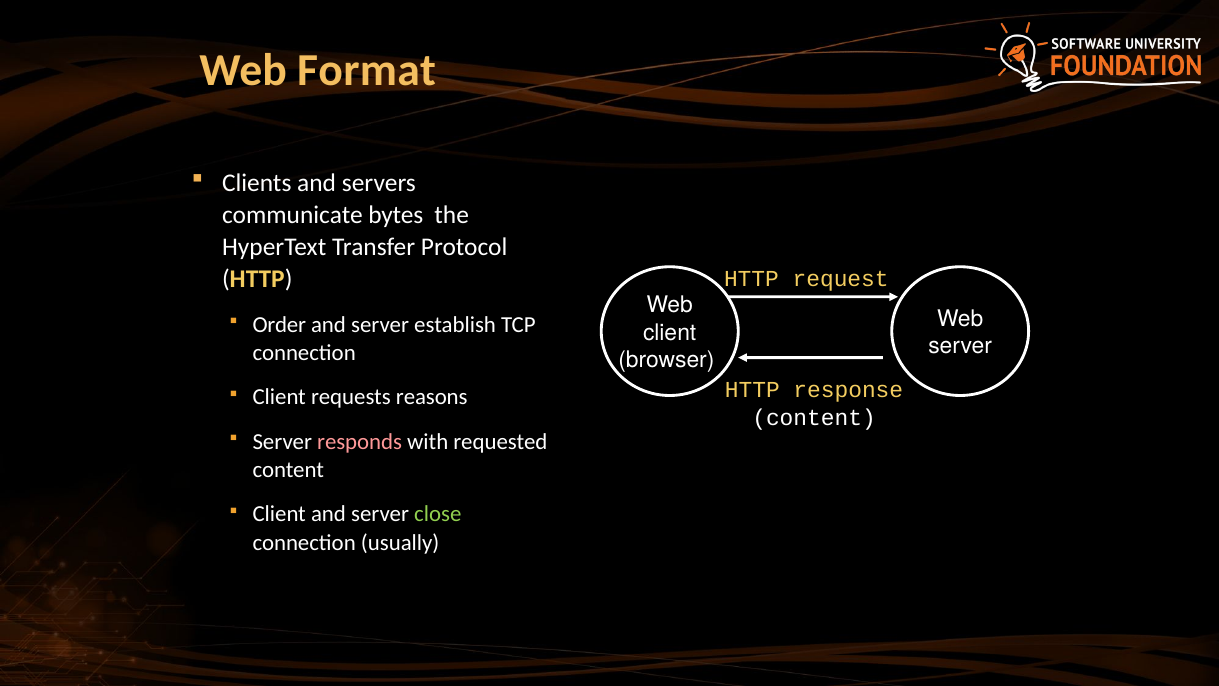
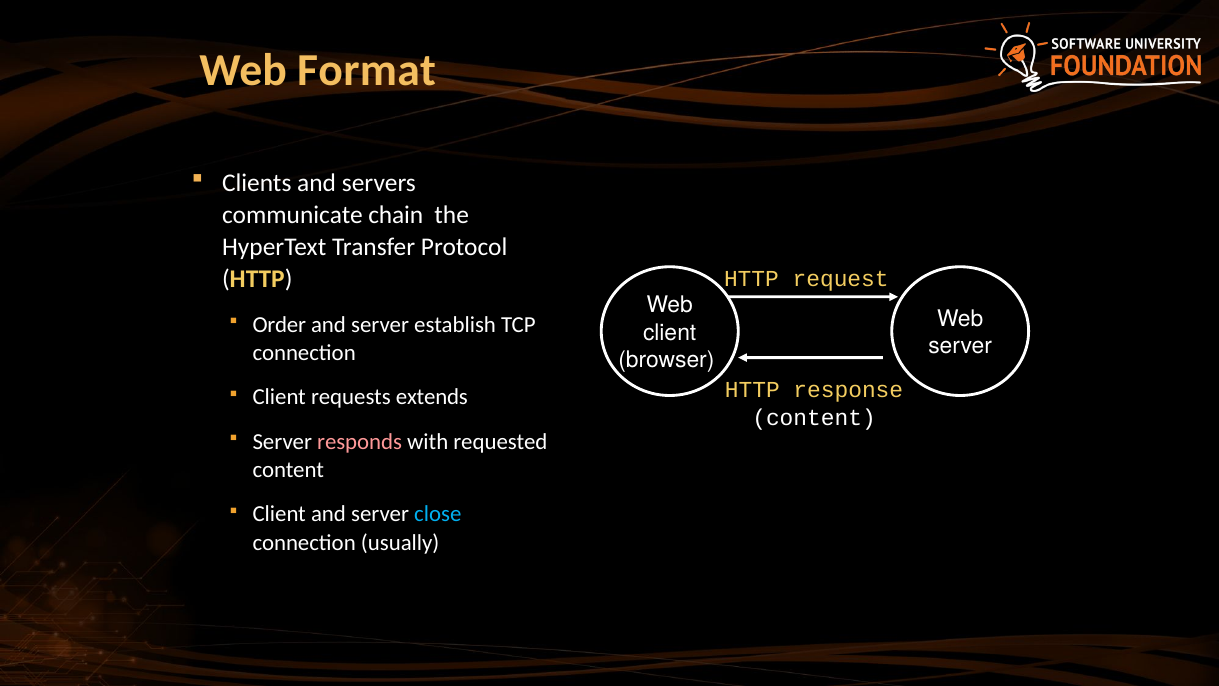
bytes: bytes -> chain (396, 215)
reasons: reasons -> extends (432, 397)
close colour: light green -> light blue (438, 514)
